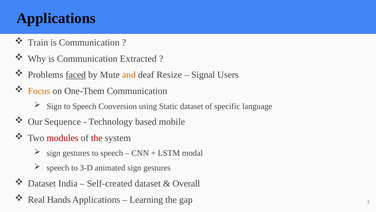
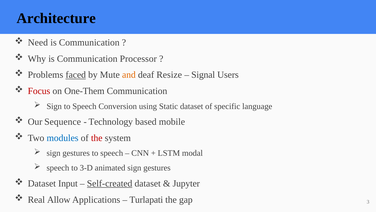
Applications: Applications -> Architecture (56, 18)
Train: Train -> Need (38, 42)
Extracted: Extracted -> Processor (138, 59)
Focus colour: orange -> red (39, 91)
modules colour: red -> blue (63, 138)
India: India -> Input (68, 183)
Self-created underline: none -> present (110, 183)
Overall: Overall -> Jupyter (186, 183)
Hands: Hands -> Allow (59, 199)
Learning: Learning -> Turlapati (146, 199)
